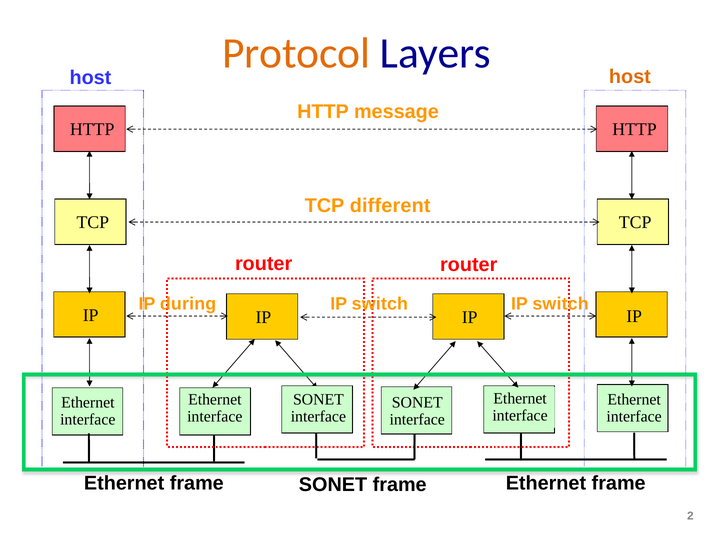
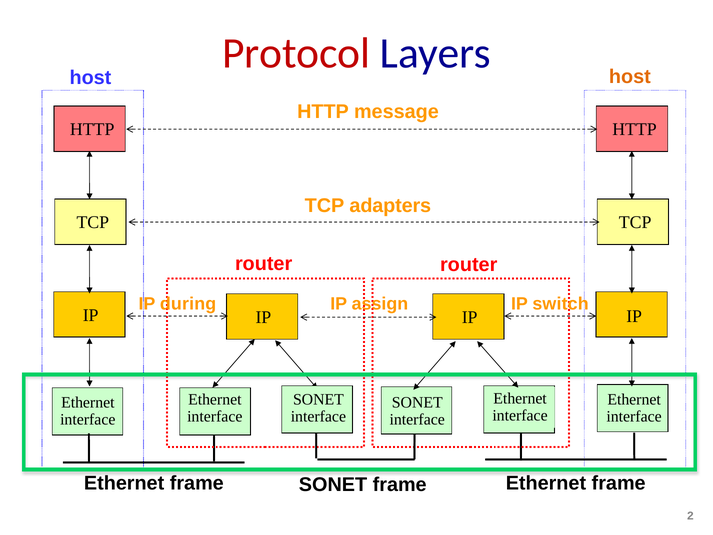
Protocol colour: orange -> red (296, 54)
different: different -> adapters (390, 206)
switch: switch -> assign (380, 304)
